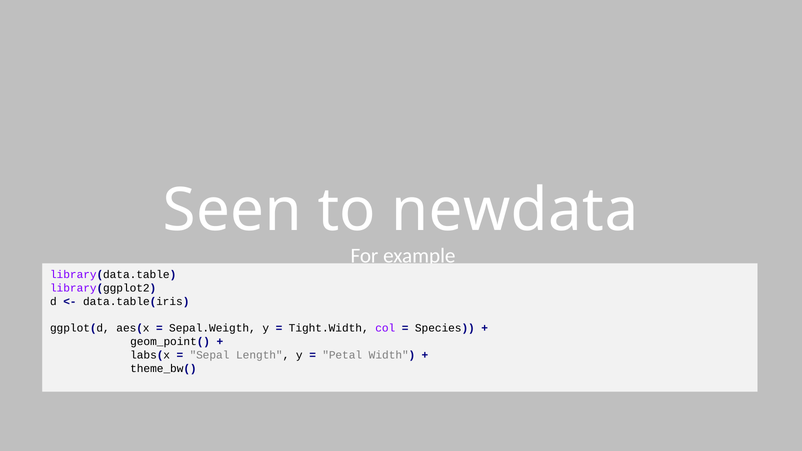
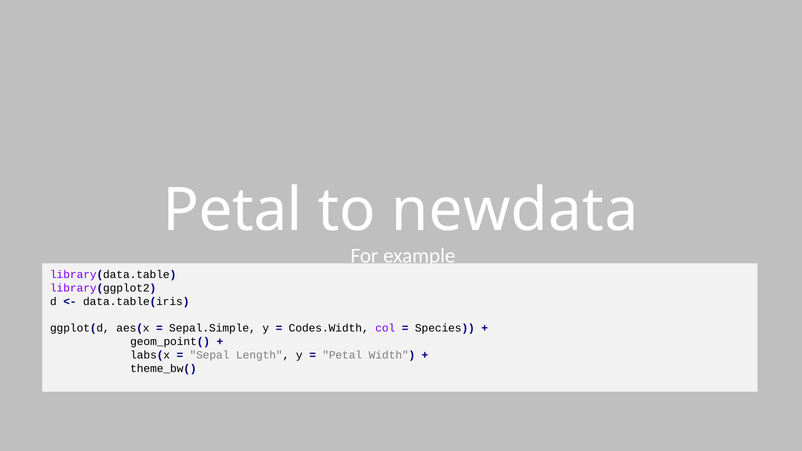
Seen: Seen -> Petal (233, 211)
Sepal.Weigth: Sepal.Weigth -> Sepal.Simple (212, 328)
Tight.Width: Tight.Width -> Codes.Width (329, 328)
